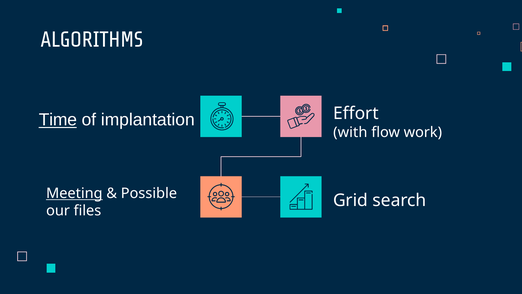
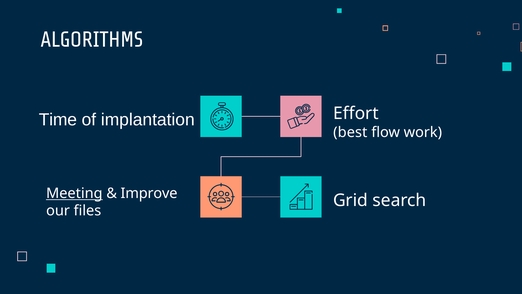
Time underline: present -> none (58, 120)
with: with -> best (350, 132)
Possible: Possible -> Improve (149, 193)
